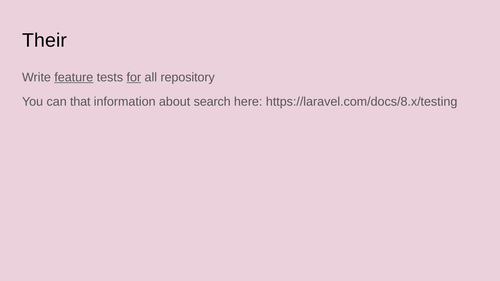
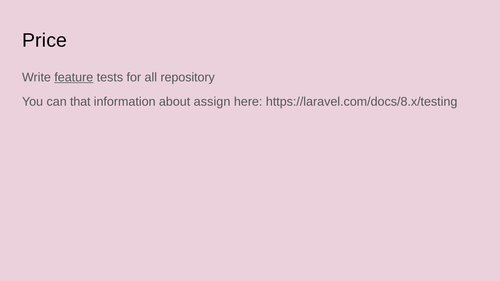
Their: Their -> Price (45, 40)
for underline: present -> none (134, 77)
search: search -> assign (212, 102)
